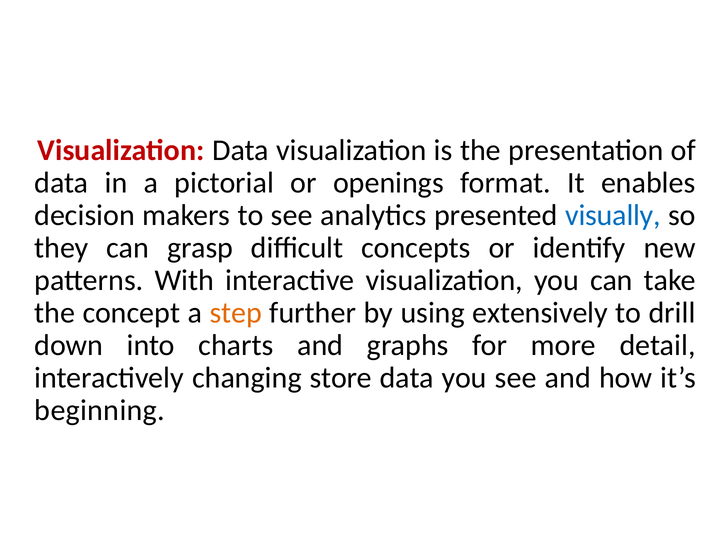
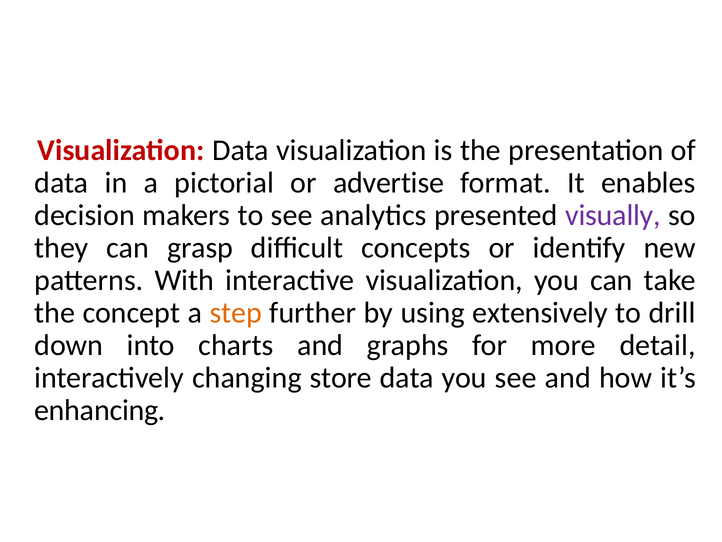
openings: openings -> advertise (389, 183)
visually colour: blue -> purple (613, 215)
beginning: beginning -> enhancing (100, 410)
